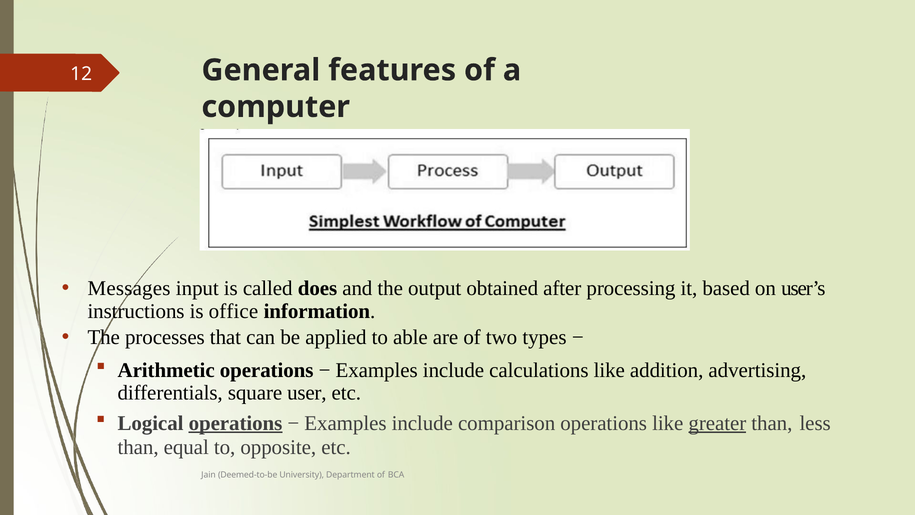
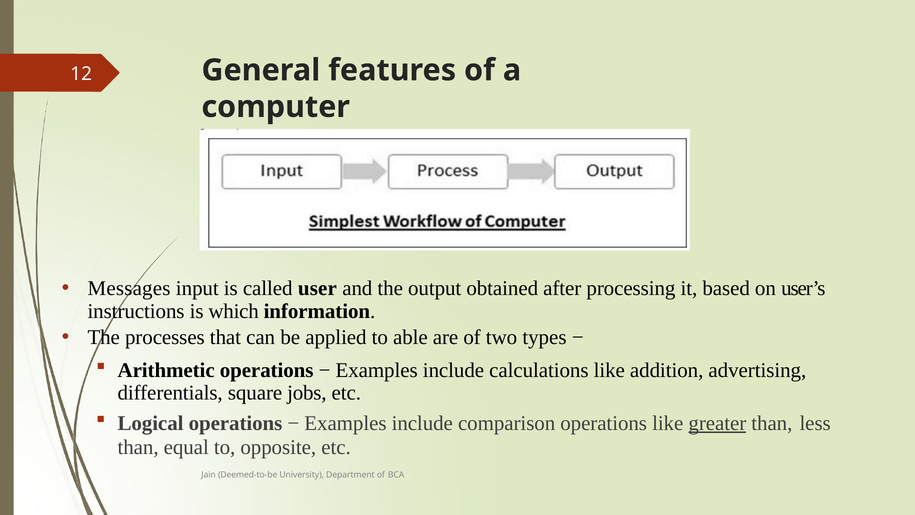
does: does -> user (317, 288)
office: office -> which (234, 311)
user: user -> jobs (307, 393)
operations underline: present -> none (235, 423)
